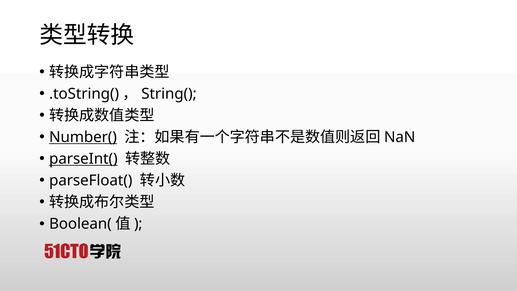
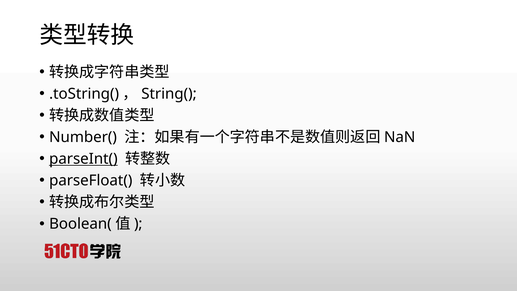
Number( underline: present -> none (83, 137)
